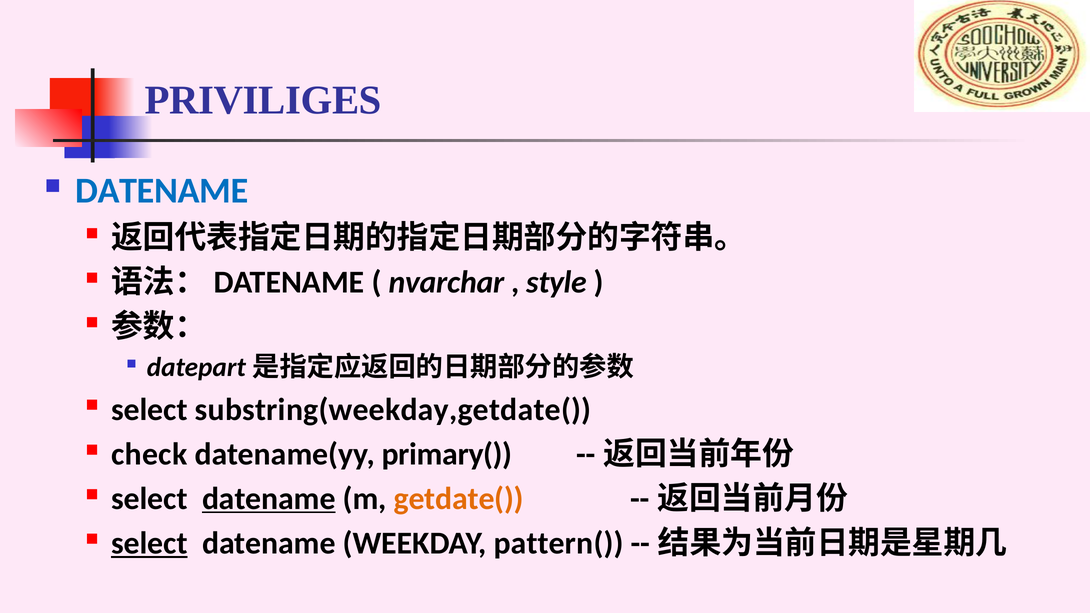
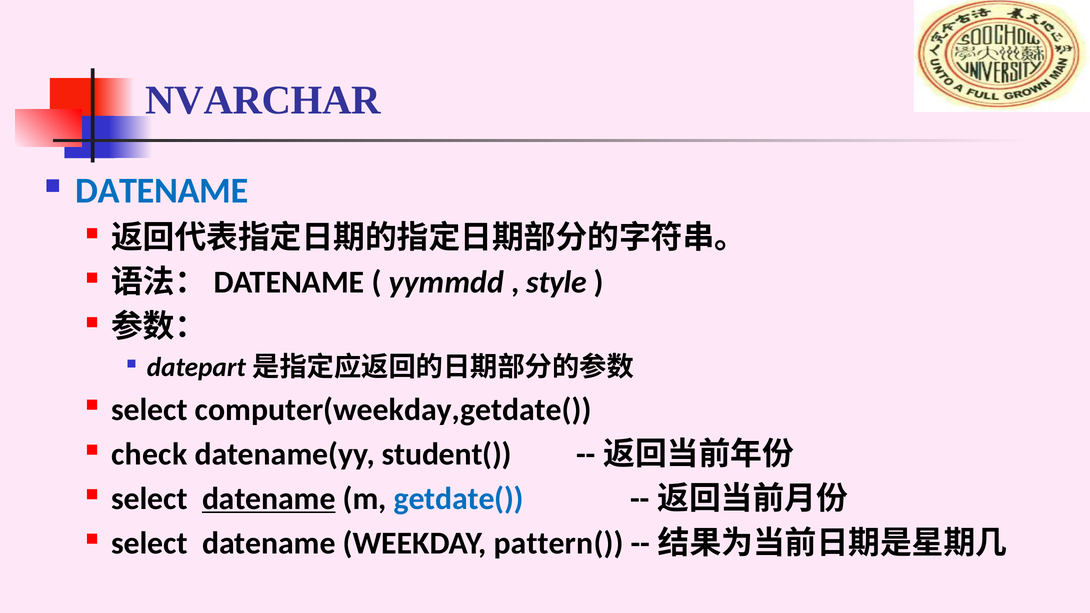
PRIVILIGES: PRIVILIGES -> NVARCHAR (263, 101)
nvarchar: nvarchar -> yymmdd (446, 282)
substring(weekday,getdate(: substring(weekday,getdate( -> computer(weekday,getdate( (393, 410)
primary(: primary( -> student( (447, 454)
getdate( colour: orange -> blue (459, 499)
select underline: present -> none (149, 543)
